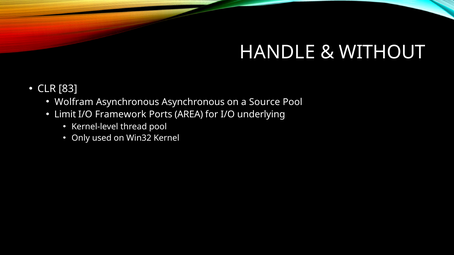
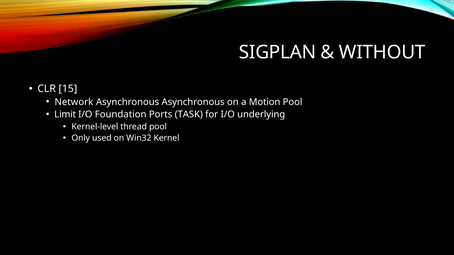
HANDLE: HANDLE -> SIGPLAN (278, 52)
83: 83 -> 15 (68, 89)
Wolfram: Wolfram -> Network (74, 102)
Source: Source -> Motion (265, 102)
Framework: Framework -> Foundation (121, 115)
AREA: AREA -> TASK (189, 115)
